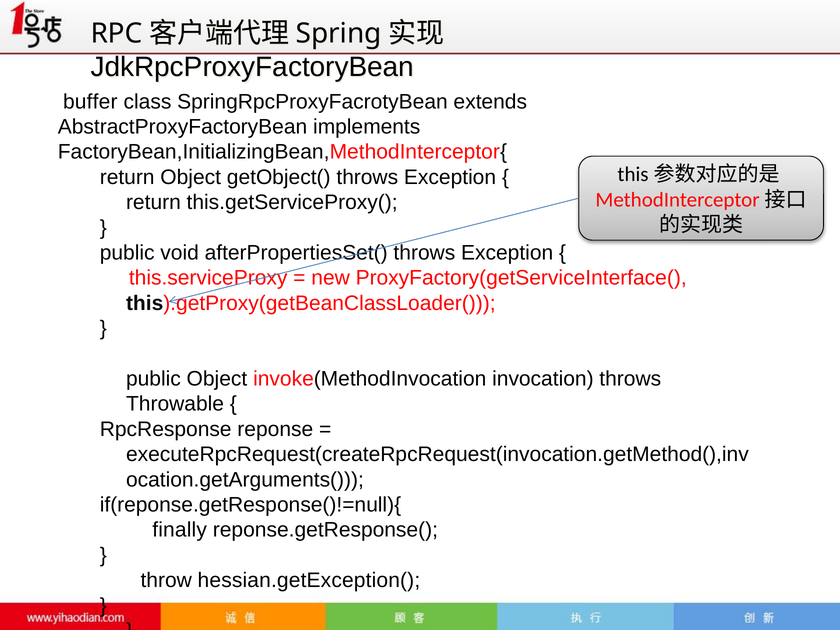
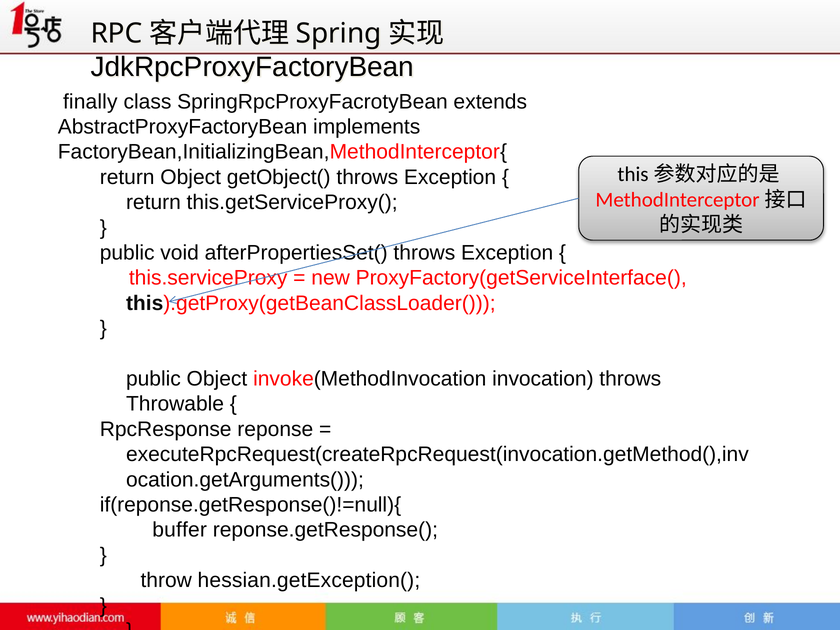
buffer: buffer -> finally (90, 102)
finally: finally -> buffer (180, 530)
